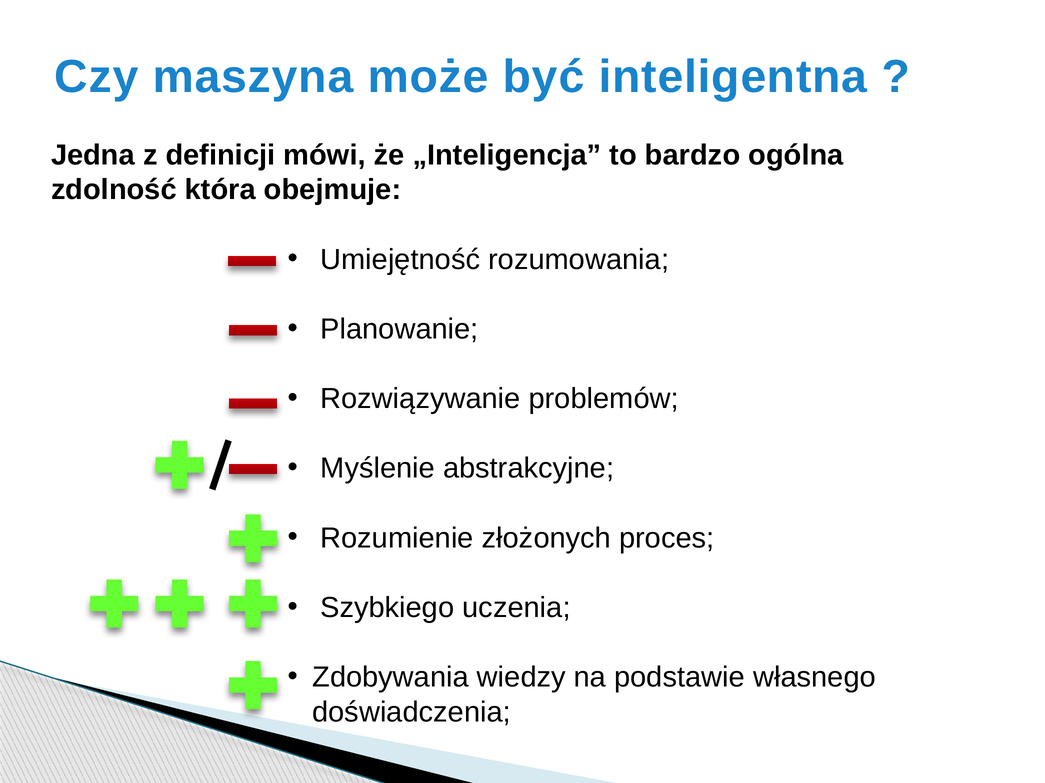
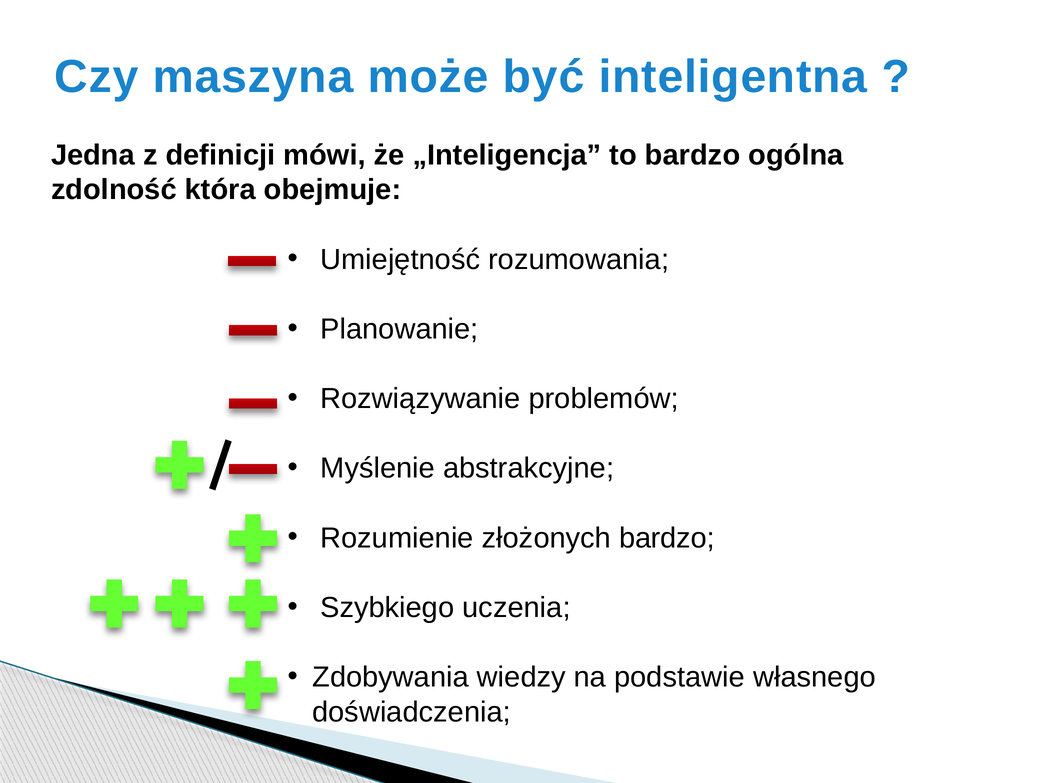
złożonych proces: proces -> bardzo (667, 539)
